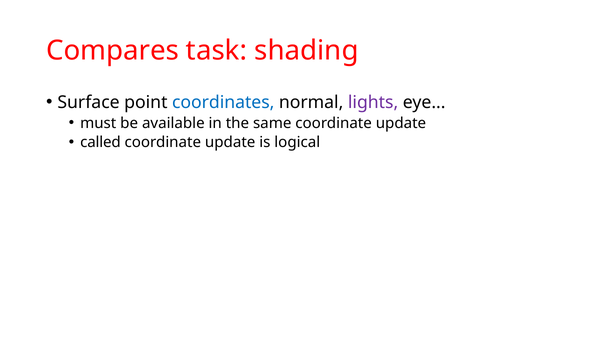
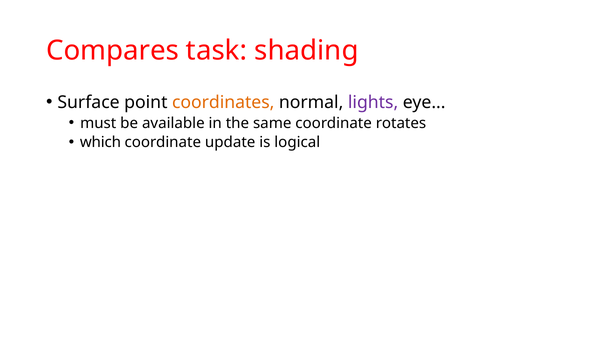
coordinates colour: blue -> orange (223, 102)
same coordinate update: update -> rotates (401, 123)
called: called -> which (100, 143)
